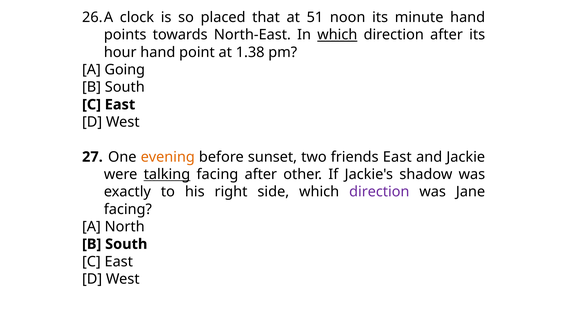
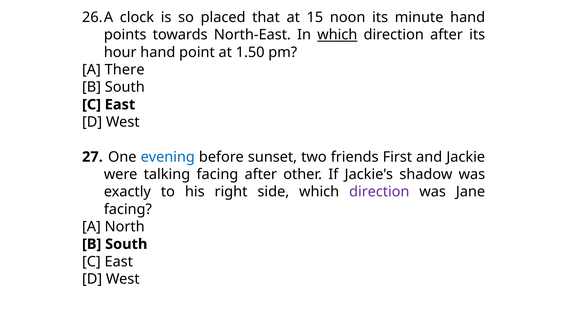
51: 51 -> 15 (315, 17)
1.38: 1.38 -> 1.50 (250, 52)
Going: Going -> There (125, 70)
evening colour: orange -> blue (168, 157)
friends East: East -> First (397, 157)
talking underline: present -> none (167, 174)
